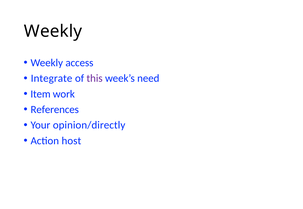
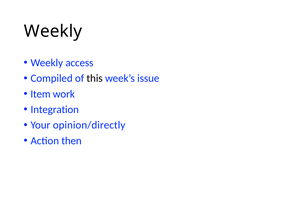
Integrate: Integrate -> Compiled (52, 79)
this colour: purple -> black (95, 79)
need: need -> issue (148, 79)
References: References -> Integration (55, 110)
host: host -> then (71, 141)
